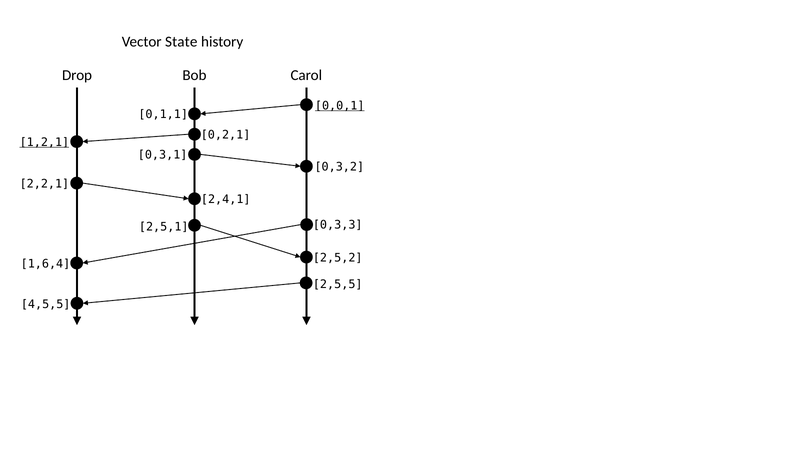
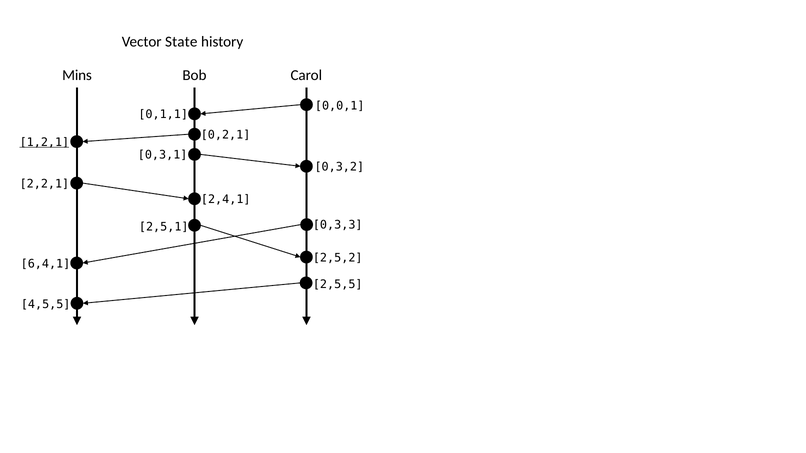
Drop: Drop -> Mins (77, 75)
0,0,1 underline: present -> none (340, 106)
1,6,4: 1,6,4 -> 6,4,1 (45, 264)
